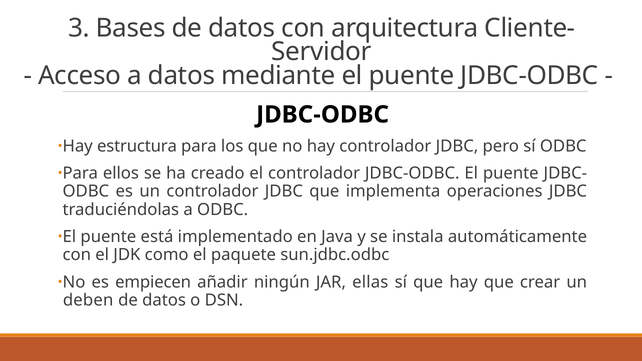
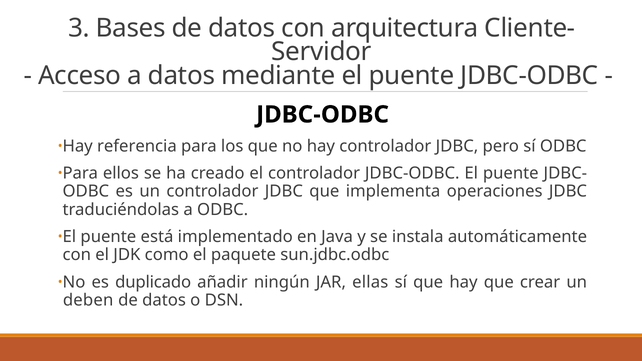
estructura: estructura -> referencia (137, 146)
empiecen: empiecen -> duplicado (153, 282)
